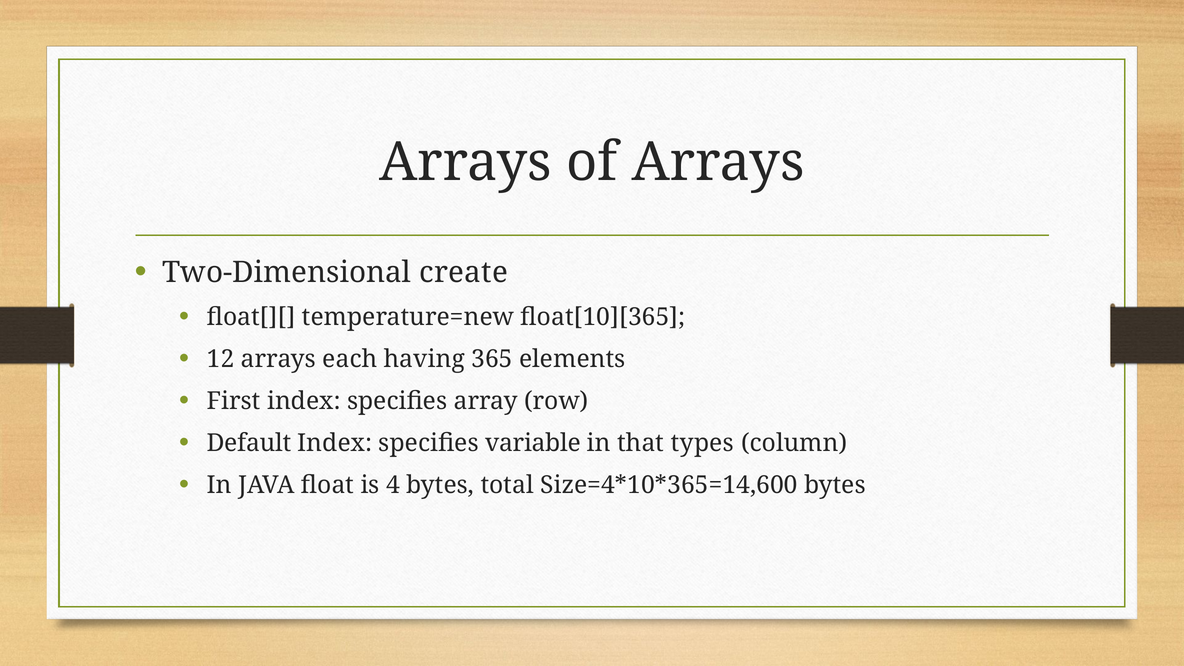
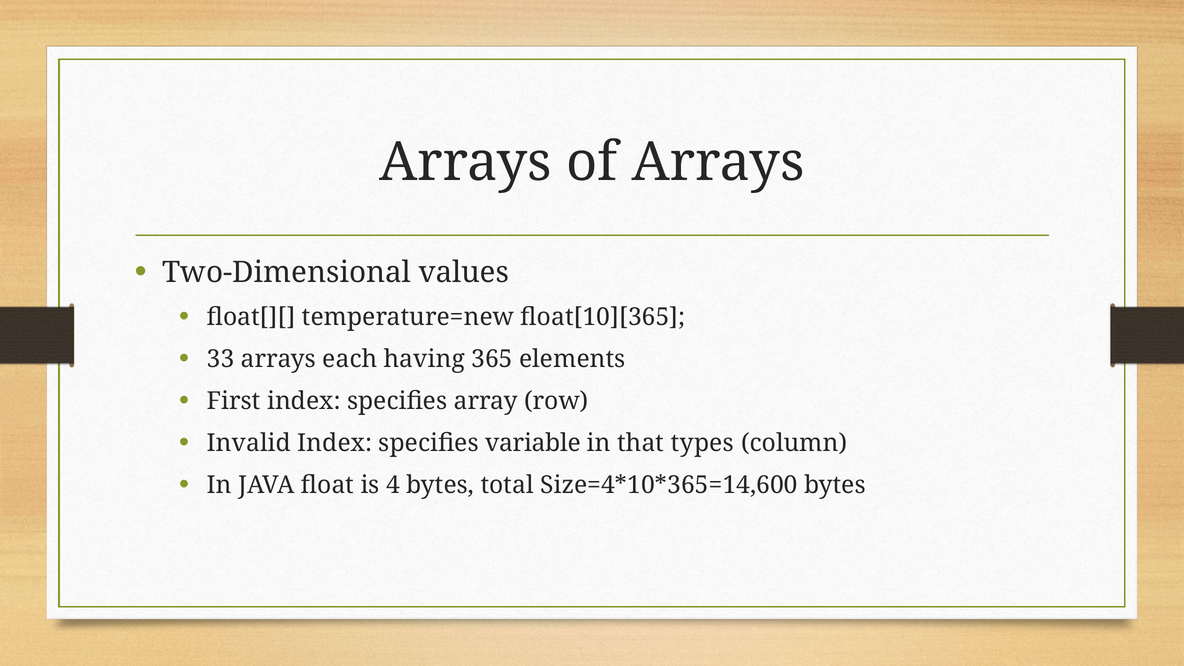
create: create -> values (464, 273)
12: 12 -> 33 (221, 359)
Default: Default -> Invalid (249, 443)
